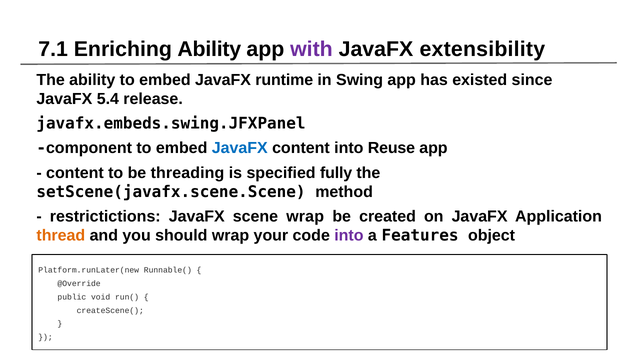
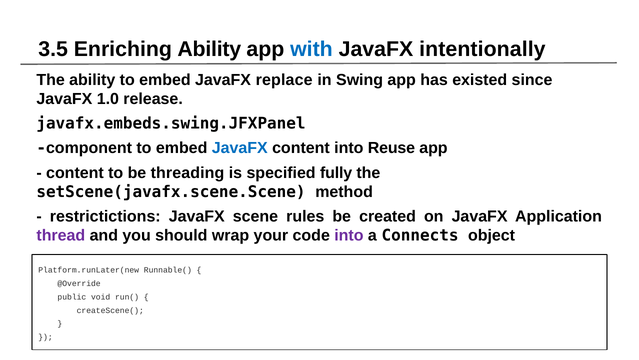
7.1: 7.1 -> 3.5 (53, 49)
with colour: purple -> blue (311, 49)
extensibility: extensibility -> intentionally (482, 49)
runtime: runtime -> replace (284, 80)
5.4: 5.4 -> 1.0 (108, 99)
scene wrap: wrap -> rules (305, 216)
thread colour: orange -> purple (61, 235)
Features: Features -> Connects (420, 235)
